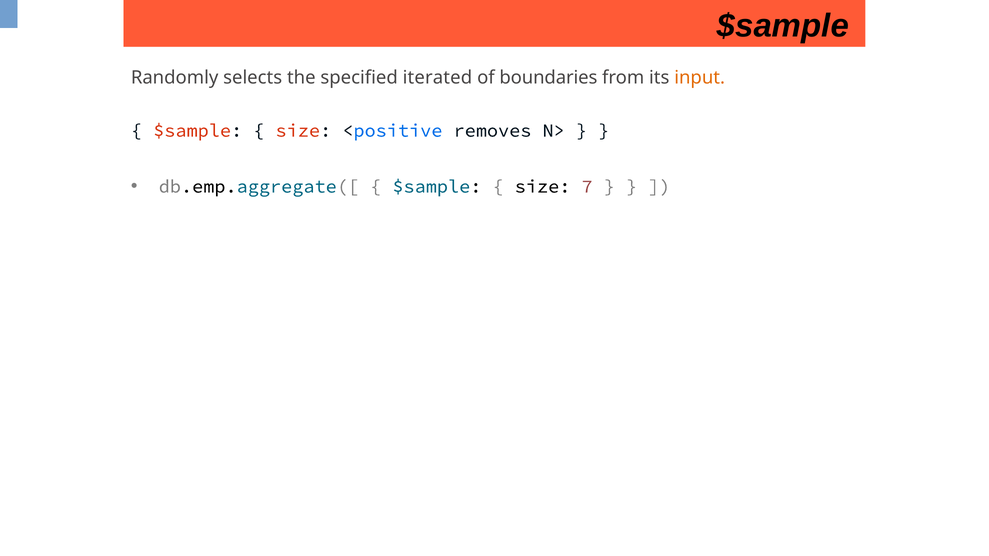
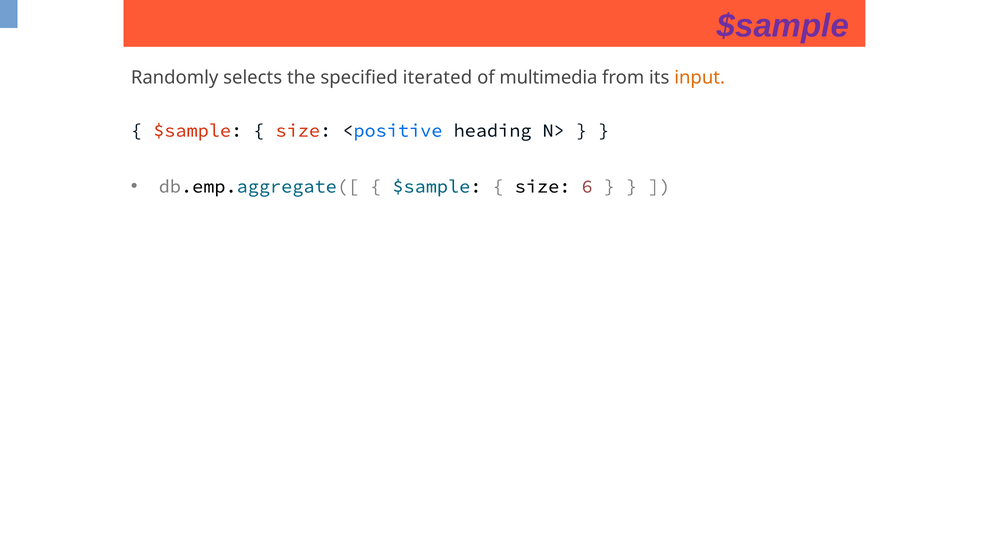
$sample colour: black -> purple (783, 26)
boundaries: boundaries -> multimedia (548, 78)
removes: removes -> heading (493, 131)
7: 7 -> 6 (587, 187)
